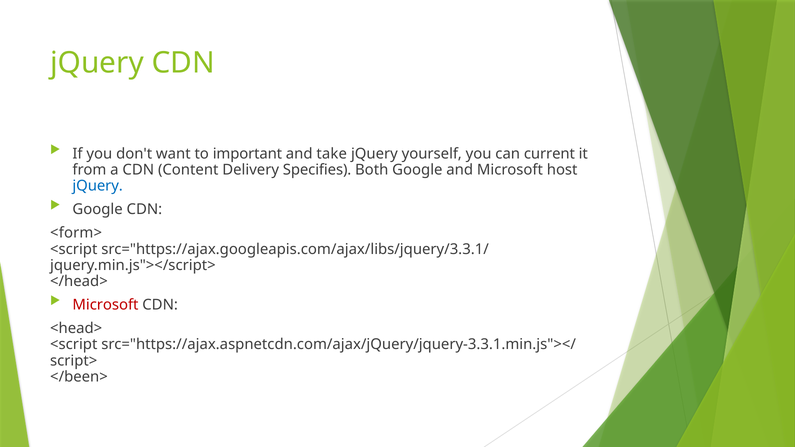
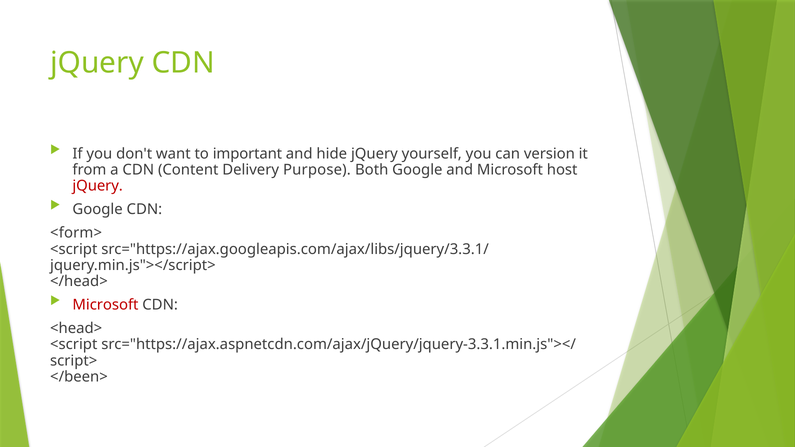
take: take -> hide (332, 154)
current: current -> version (549, 154)
Specifies: Specifies -> Purpose (317, 170)
jQuery colour: blue -> red (98, 186)
